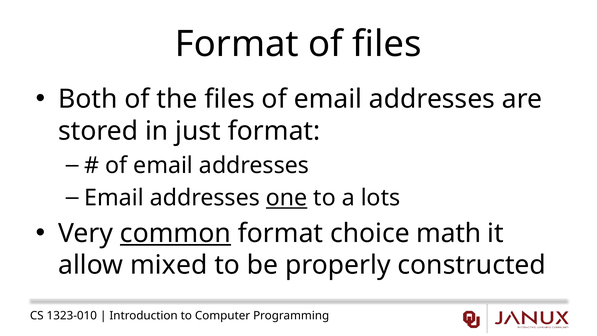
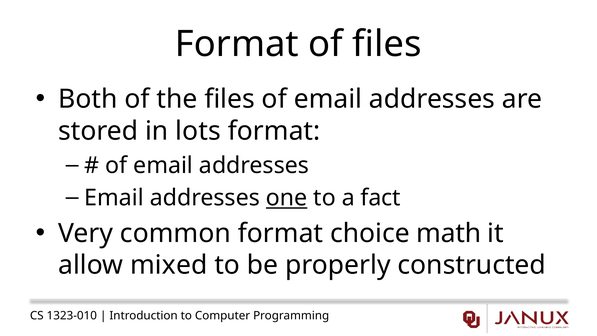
just: just -> lots (198, 131)
lots: lots -> fact (381, 198)
common underline: present -> none (175, 233)
